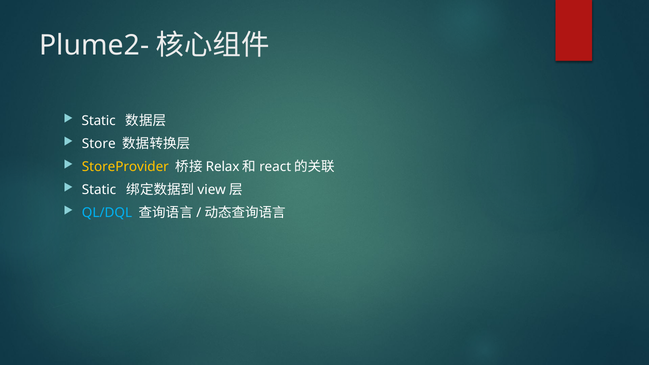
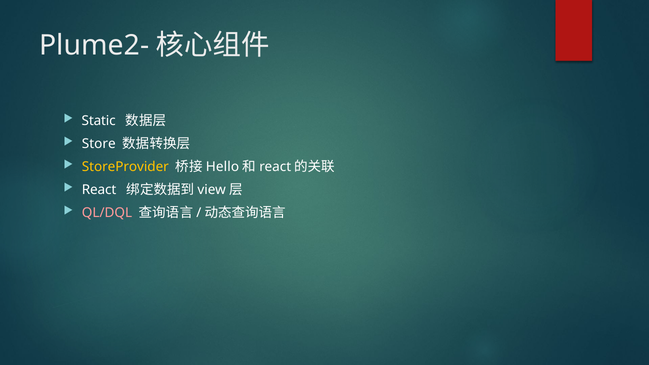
Relax: Relax -> Hello (222, 167)
Static: Static -> React (99, 190)
QL/DQL colour: light blue -> pink (107, 213)
